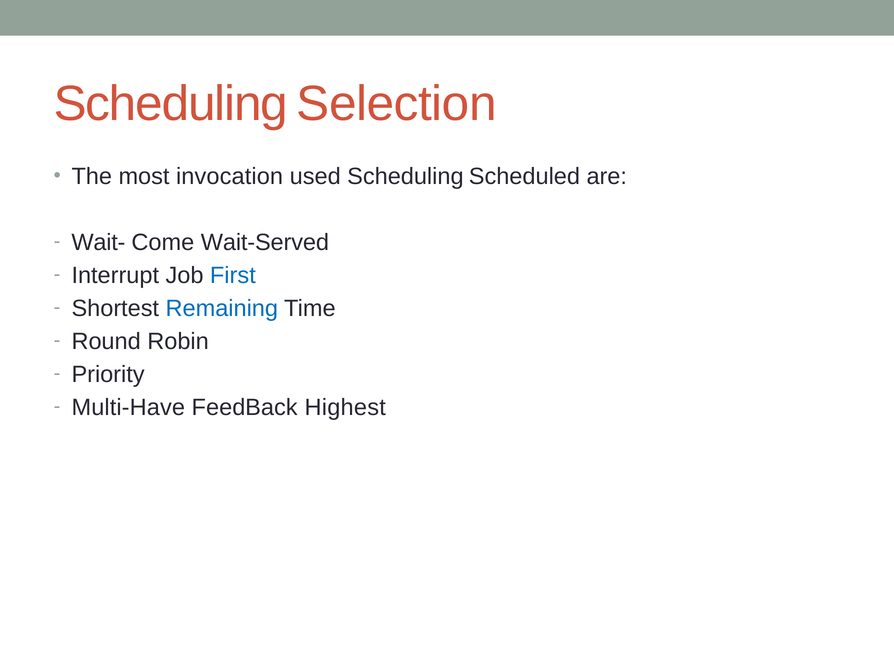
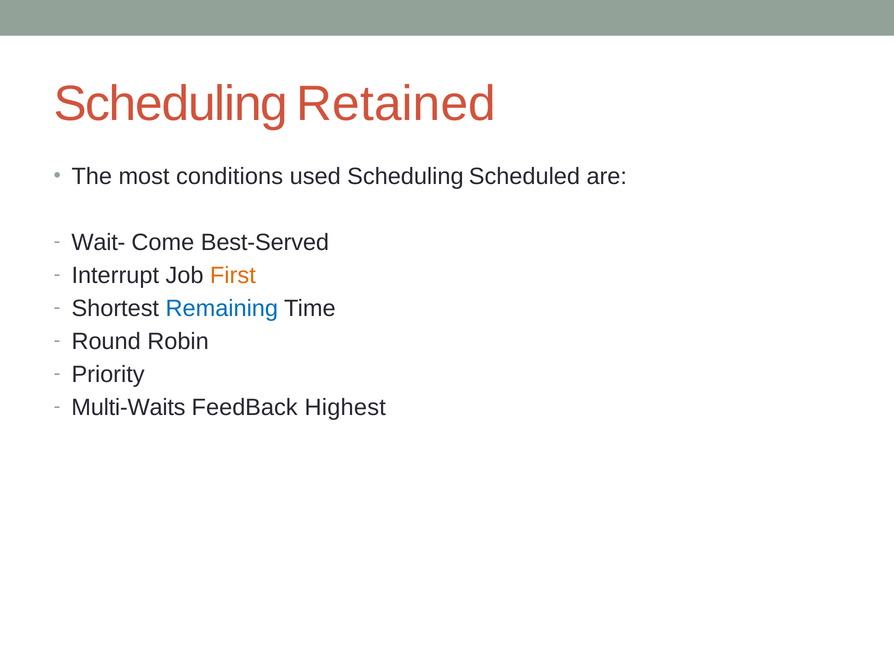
Selection: Selection -> Retained (396, 104)
invocation: invocation -> conditions (230, 177)
Wait-Served: Wait-Served -> Best-Served (265, 243)
First colour: blue -> orange (233, 276)
Multi-Have: Multi-Have -> Multi-Waits (128, 408)
